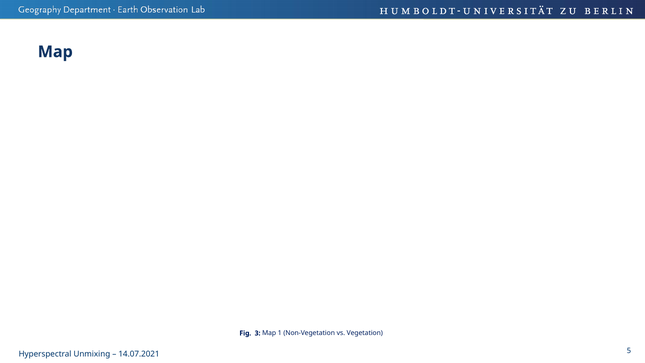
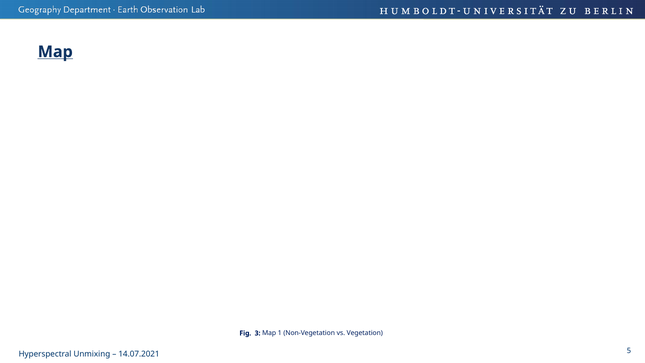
Map underline: none -> present (55, 52)
